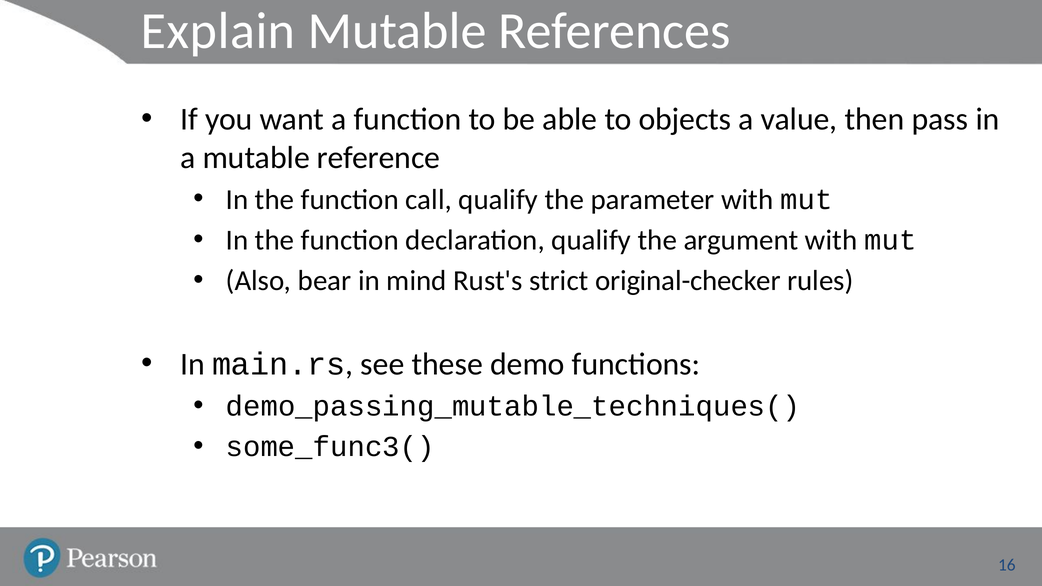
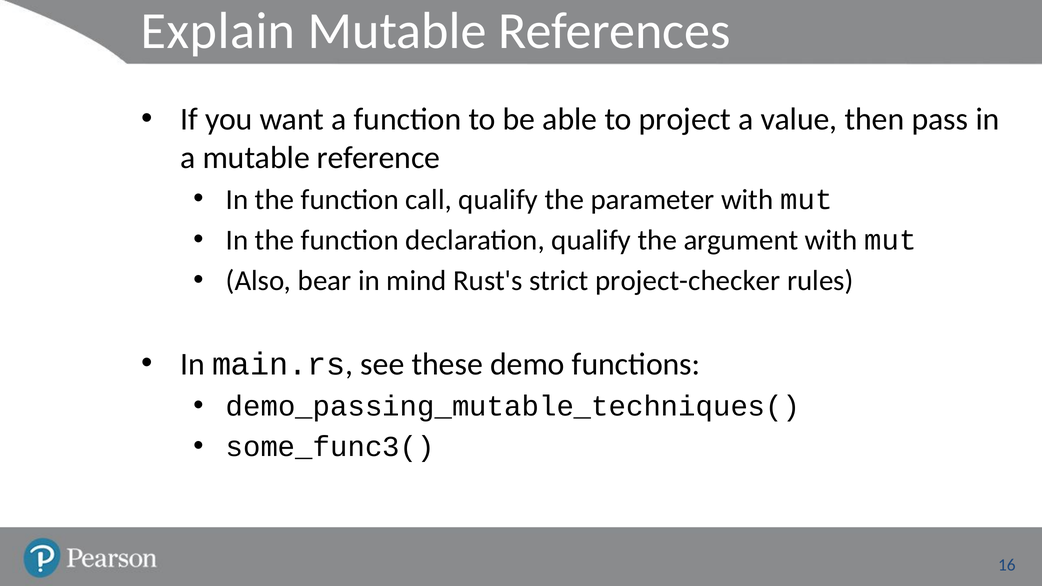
objects: objects -> project (685, 119)
original-checker: original-checker -> project-checker (688, 281)
